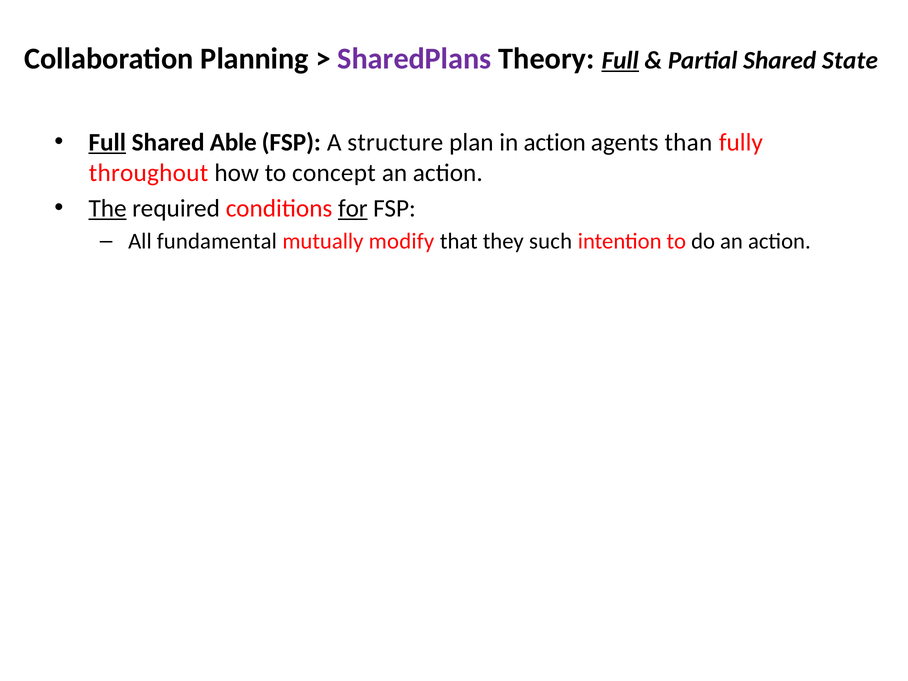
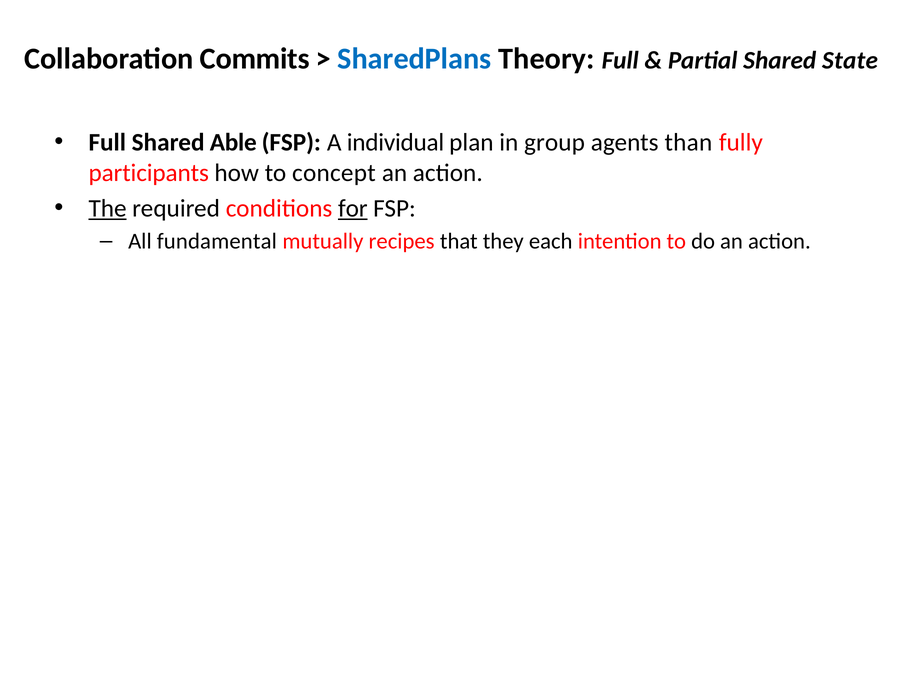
Planning: Planning -> Commits (255, 59)
SharedPlans colour: purple -> blue (414, 59)
Full underline: present -> none (620, 61)
Full underline: present -> none (107, 143)
structure: structure -> individual (395, 143)
in action: action -> group (555, 143)
throughout: throughout -> participants (149, 173)
modify: modify -> recipes (402, 241)
such: such -> each (551, 241)
